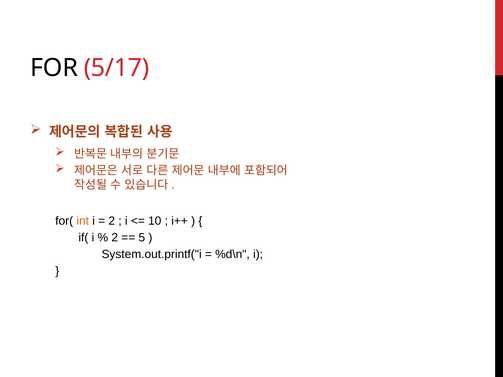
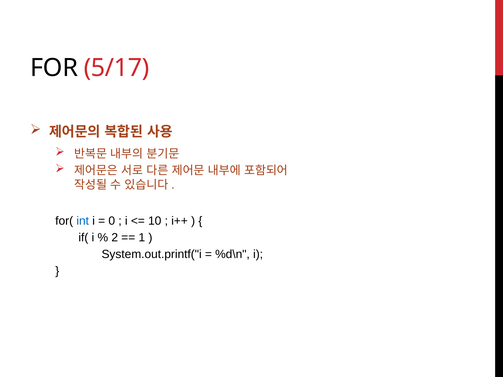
int colour: orange -> blue (83, 221)
2: 2 -> 0 (112, 221)
5: 5 -> 1 (142, 238)
